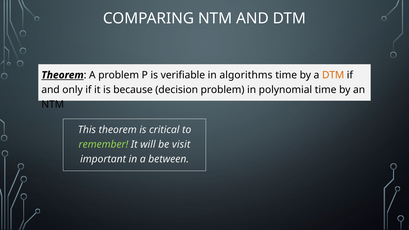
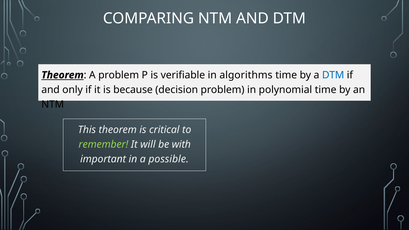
DTM colour: orange -> blue (333, 75)
visit: visit -> with (181, 144)
between: between -> possible (169, 159)
